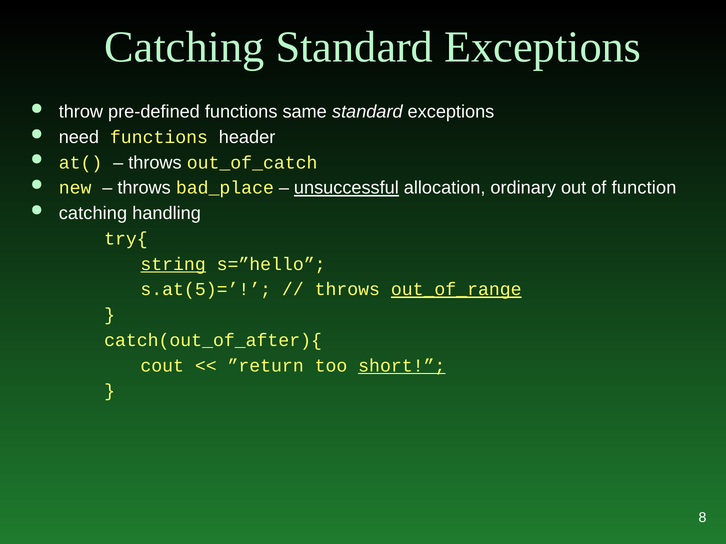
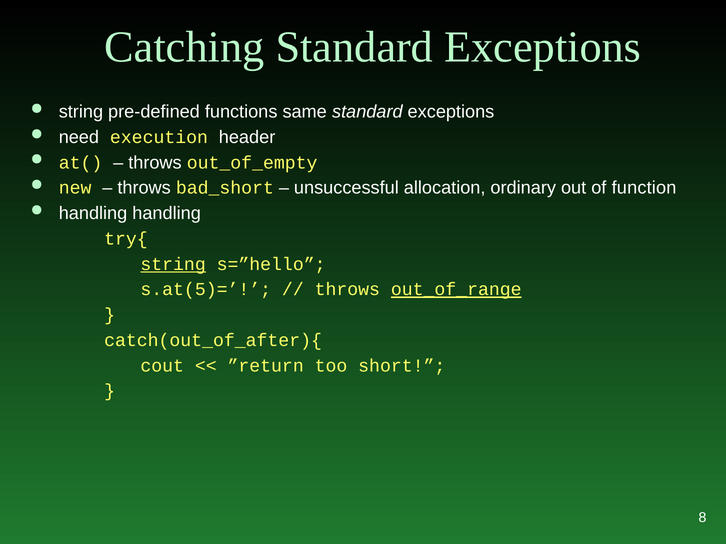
throw: throw -> string (81, 112)
need functions: functions -> execution (159, 137)
out_of_catch: out_of_catch -> out_of_empty (252, 163)
bad_place: bad_place -> bad_short (225, 188)
unsuccessful underline: present -> none (346, 188)
catching: catching -> handling (93, 213)
short underline: present -> none (402, 366)
